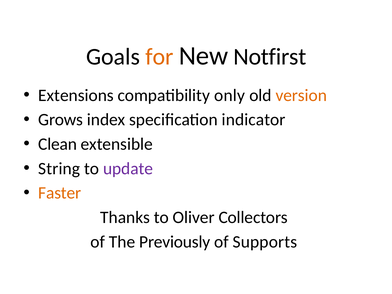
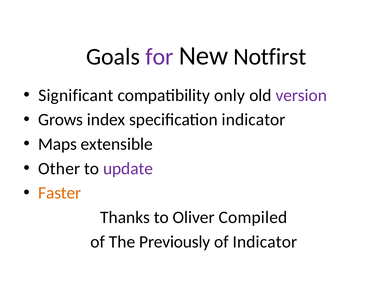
for colour: orange -> purple (159, 57)
Extensions: Extensions -> Significant (76, 95)
version colour: orange -> purple (301, 95)
Clean: Clean -> Maps (58, 144)
String: String -> Other (59, 169)
Collectors: Collectors -> Compiled (253, 217)
of Supports: Supports -> Indicator (265, 242)
